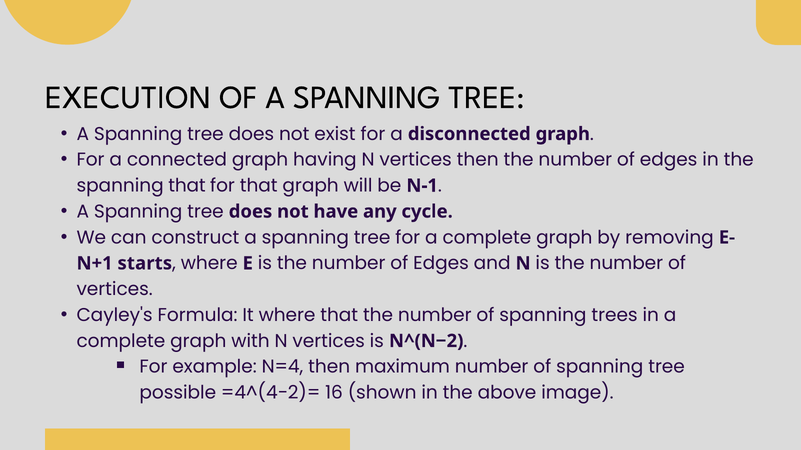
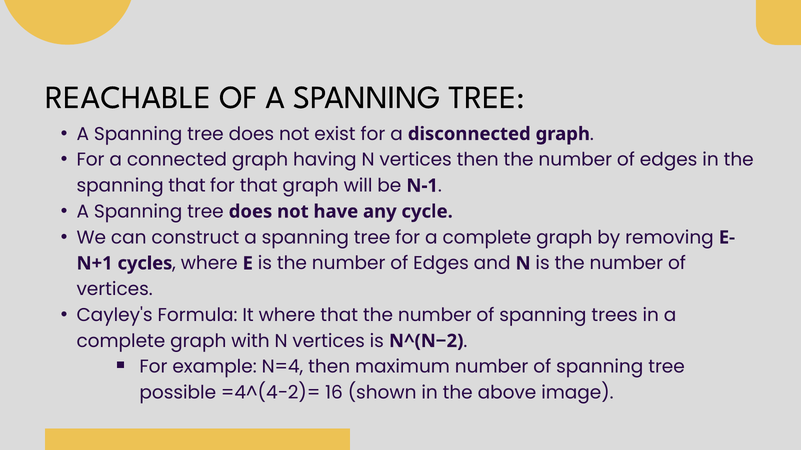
EXECUTION: EXECUTION -> REACHABLE (128, 97)
starts: starts -> cycles (145, 264)
